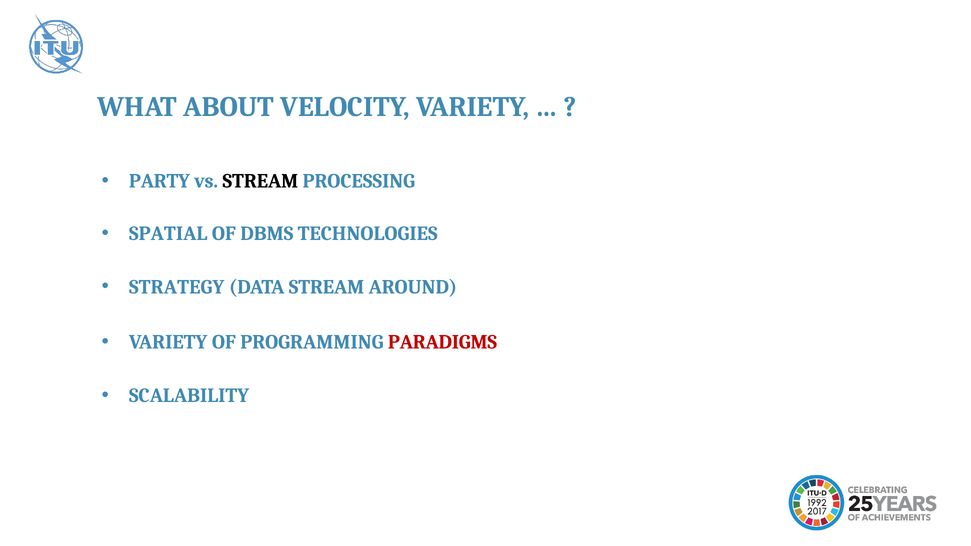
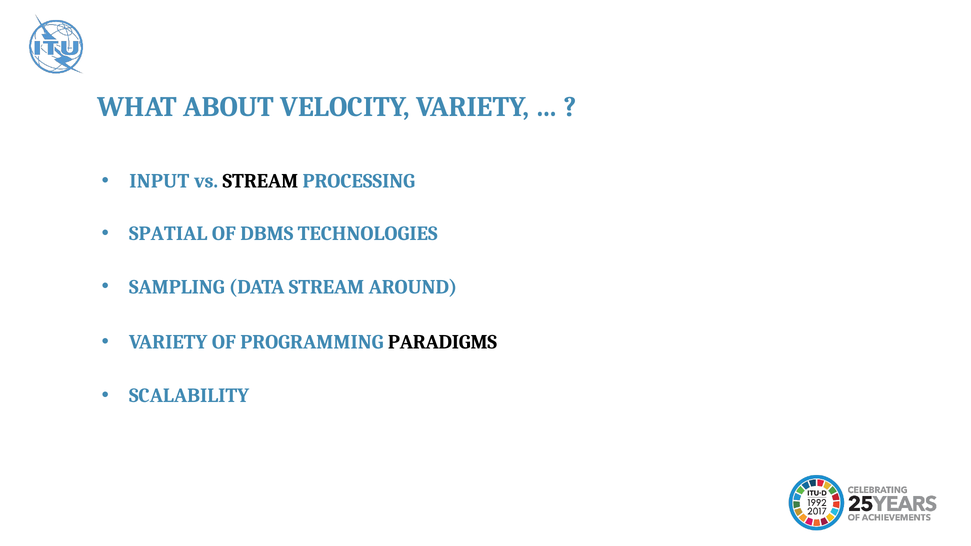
PARTY: PARTY -> INPUT (159, 181)
STRATEGY: STRATEGY -> SAMPLING (177, 287)
PARADIGMS colour: red -> black (442, 342)
